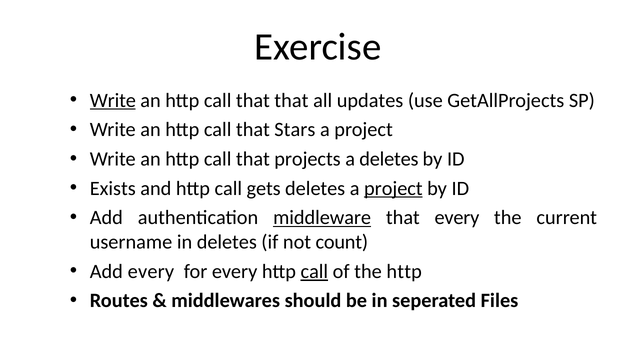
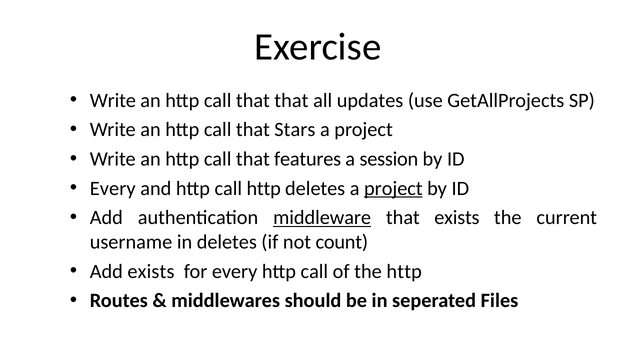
Write underline: present -> none (113, 100)
projects: projects -> features (308, 159)
a deletes: deletes -> session (389, 159)
Exists: Exists -> Every (113, 188)
call gets: gets -> http (264, 188)
that every: every -> exists (457, 218)
Add every: every -> exists (151, 271)
call underline: present -> none (314, 271)
